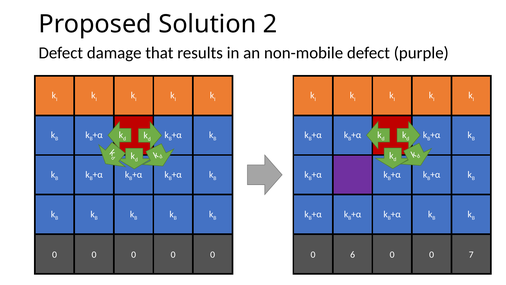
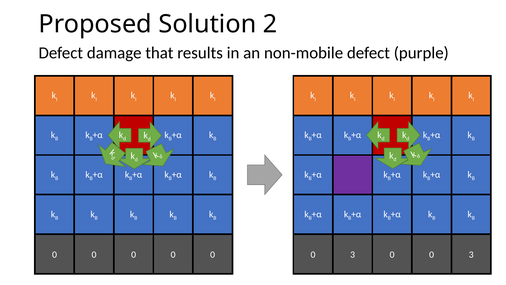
6: 6 -> 3 (353, 254)
0 0 7: 7 -> 3 (471, 254)
